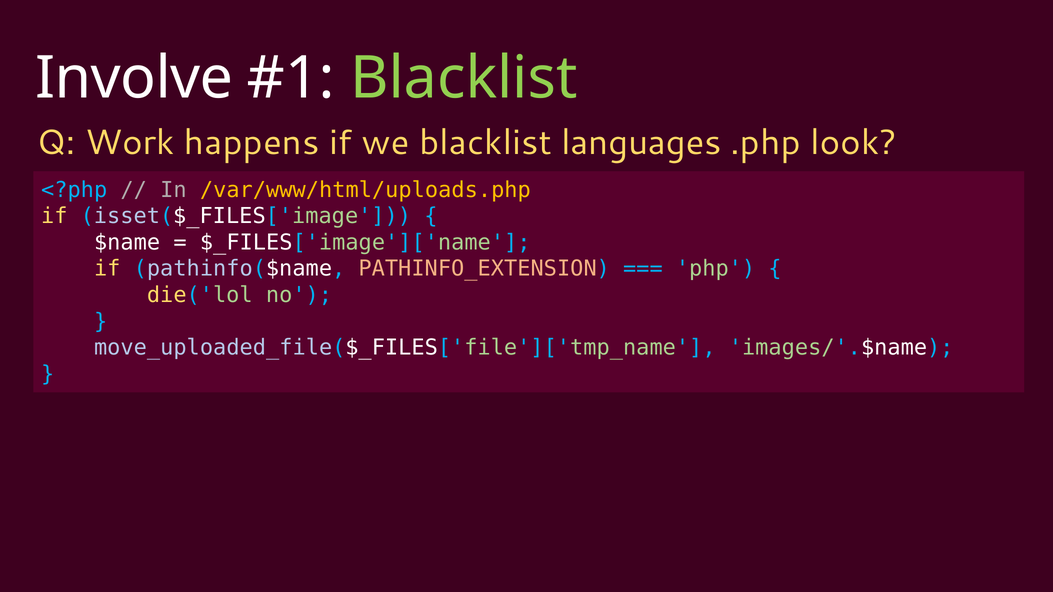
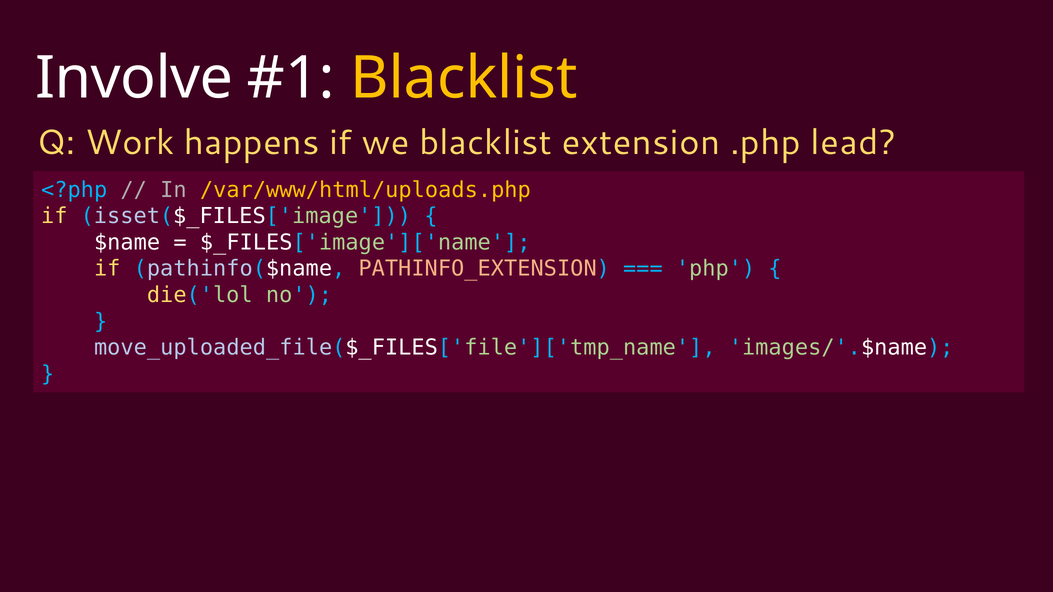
Blacklist colour: light green -> yellow (464, 78)
languages: languages -> extension (641, 143)
look: look -> lead (854, 143)
